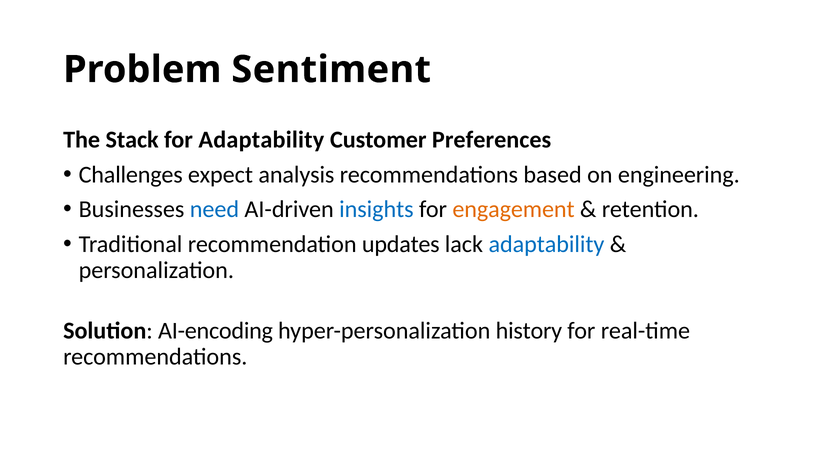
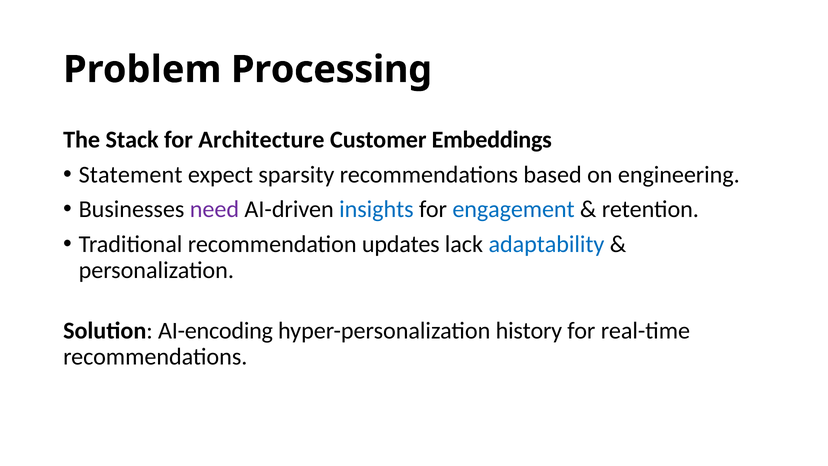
Sentiment: Sentiment -> Processing (332, 70)
for Adaptability: Adaptability -> Architecture (261, 140)
Preferences: Preferences -> Embeddings (492, 140)
Challenges: Challenges -> Statement (131, 175)
analysis: analysis -> sparsity (296, 175)
need colour: blue -> purple (214, 209)
engagement colour: orange -> blue (514, 209)
